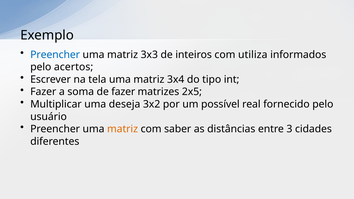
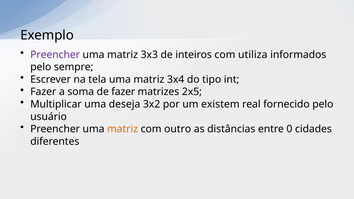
Preencher colour: blue -> purple (55, 55)
acertos: acertos -> sempre (74, 67)
possível: possível -> existem (220, 104)
saber: saber -> outro (178, 129)
3: 3 -> 0 (289, 129)
